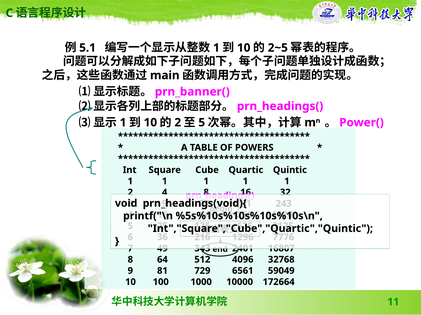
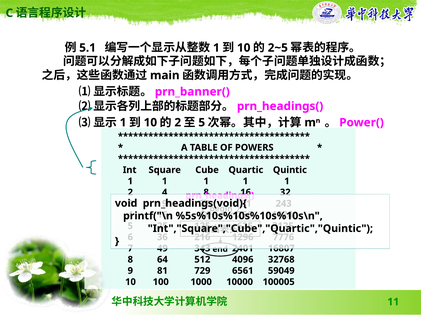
172664: 172664 -> 100005 (279, 283)
